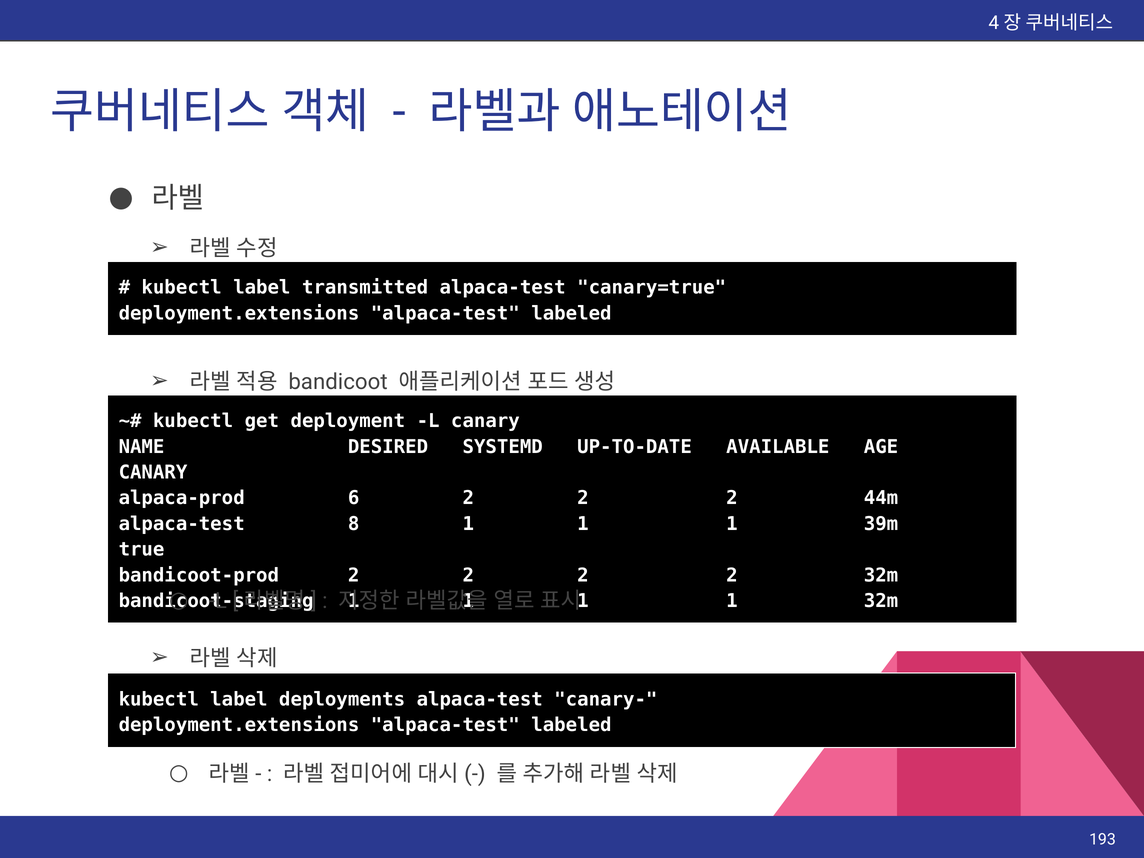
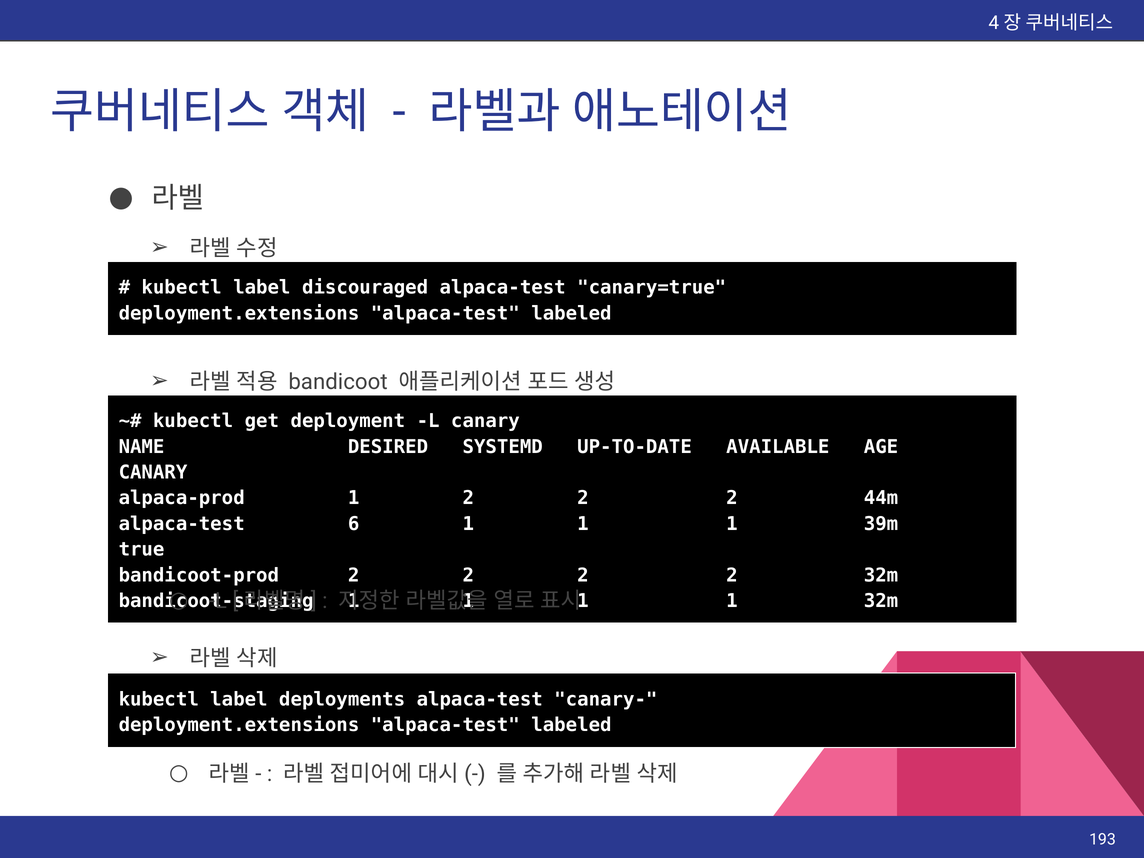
transmitted: transmitted -> discouraged (365, 288)
alpaca-prod 6: 6 -> 1 (354, 498)
8: 8 -> 6 (354, 524)
